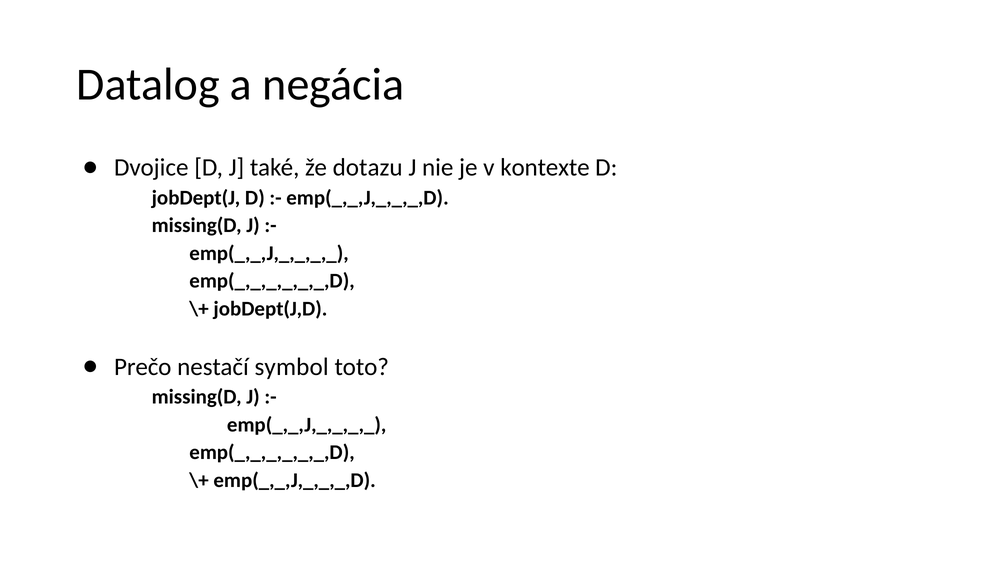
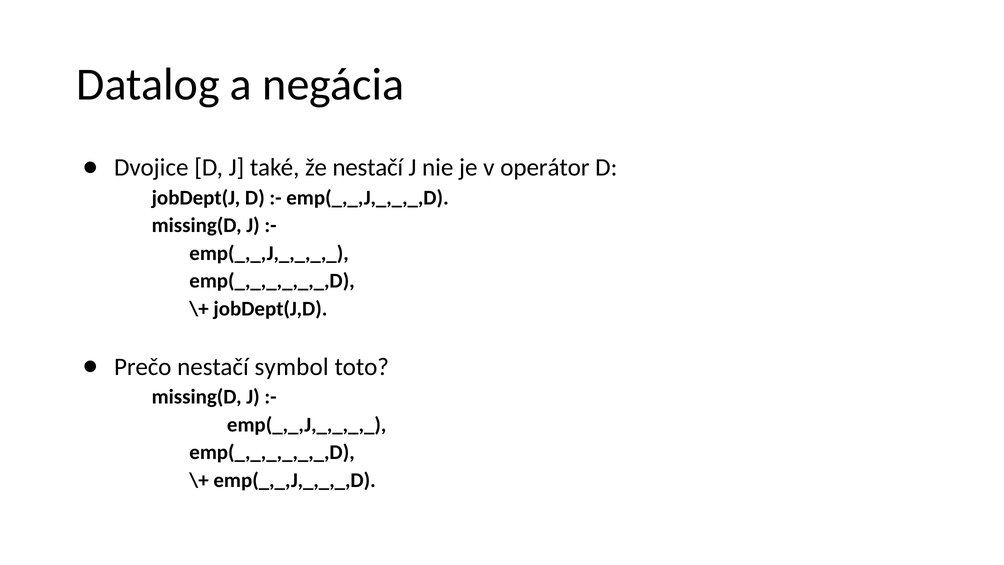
že dotazu: dotazu -> nestačí (368, 167)
kontexte: kontexte -> operátor (545, 167)
